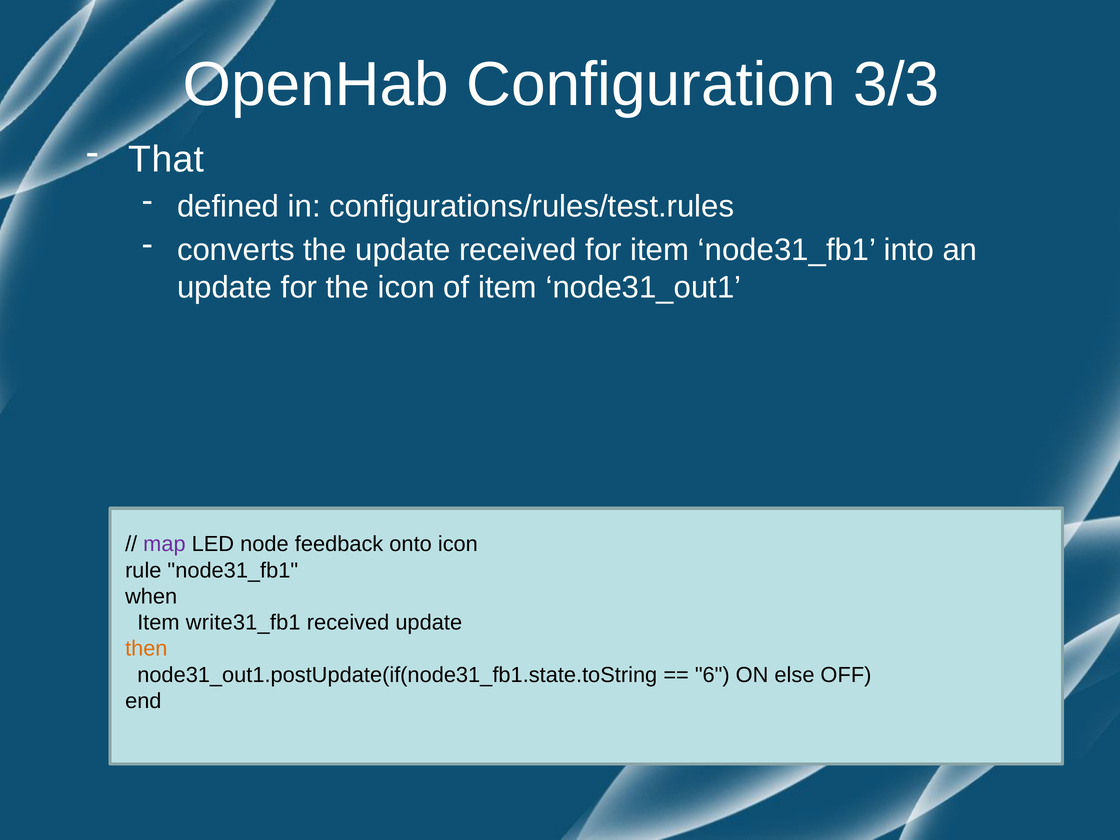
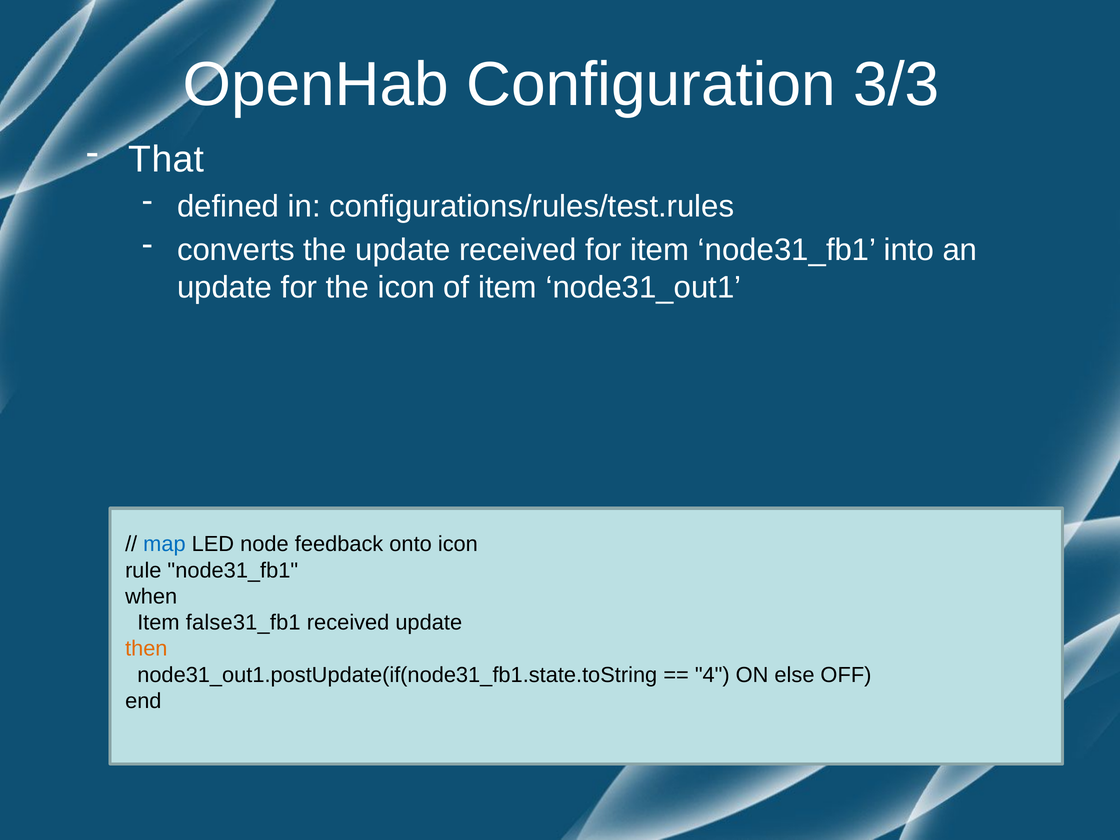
map colour: purple -> blue (164, 544)
write31_fb1: write31_fb1 -> false31_fb1 (243, 623)
6: 6 -> 4 (712, 675)
